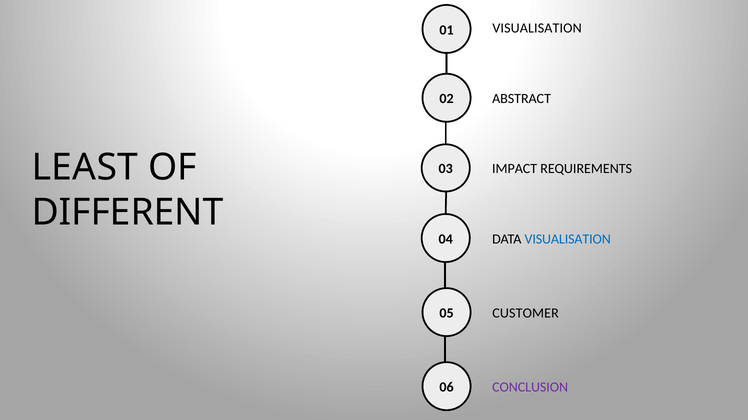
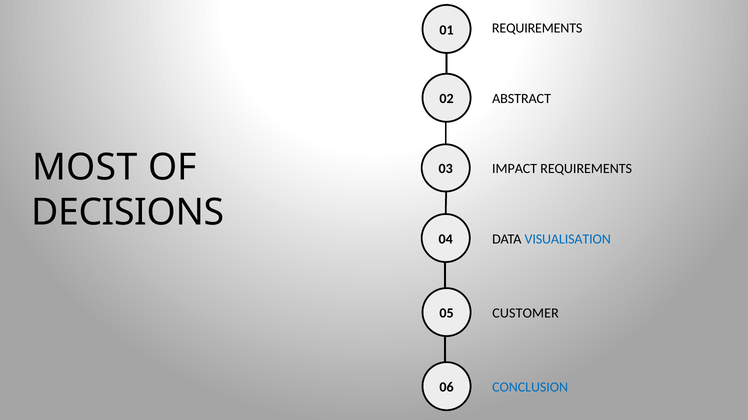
VISUALISATION: VISUALISATION -> REQUIREMENTS (537, 28)
LEAST: LEAST -> MOST (85, 168)
DIFFERENT: DIFFERENT -> DECISIONS (128, 213)
CONCLUSION colour: purple -> blue (530, 388)
